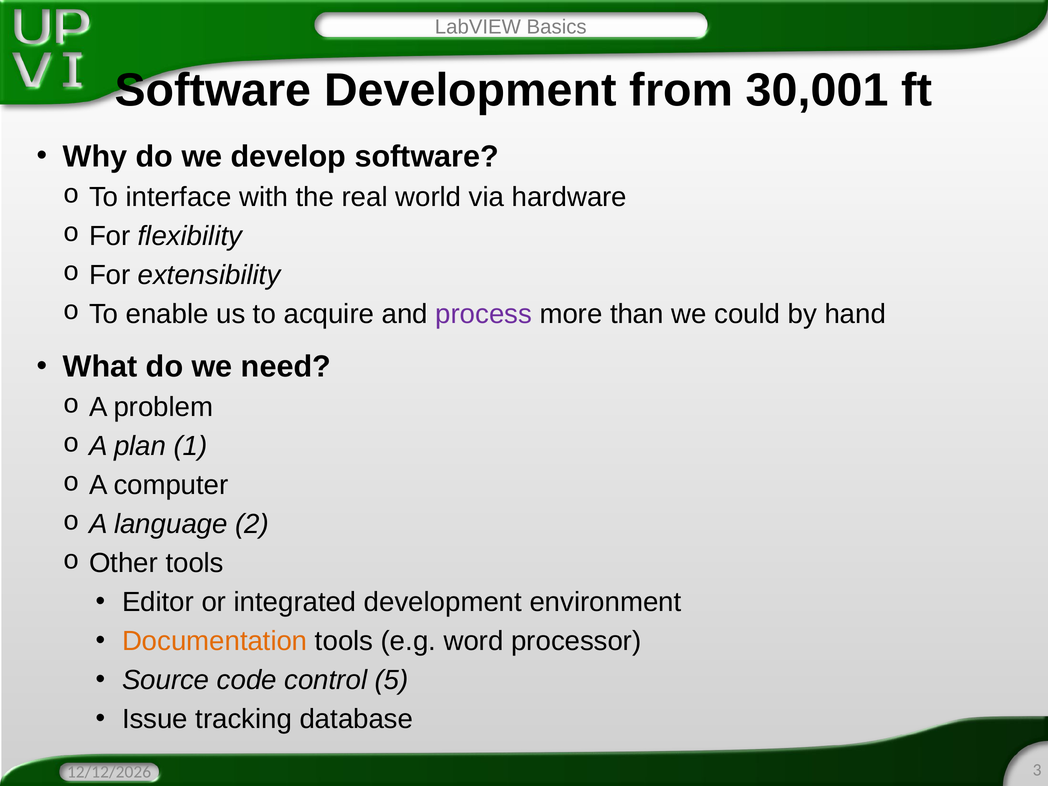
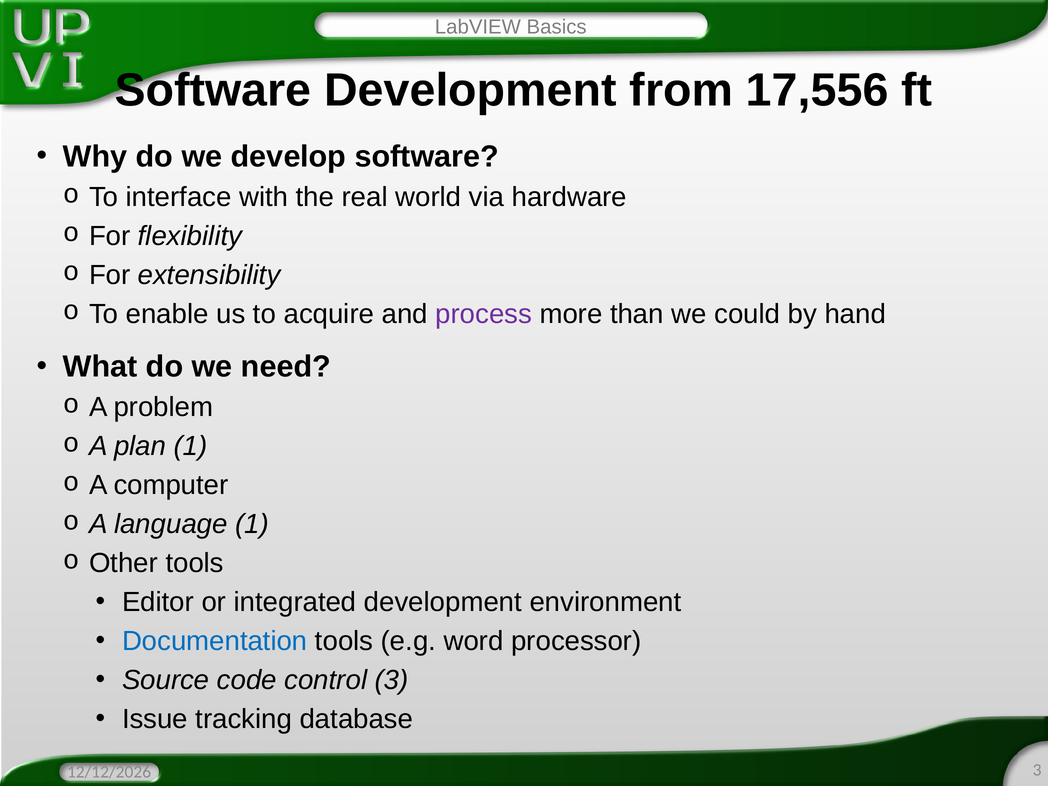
30,001: 30,001 -> 17,556 (817, 91)
language 2: 2 -> 1 (252, 524)
Documentation colour: orange -> blue (215, 641)
control 5: 5 -> 3 (392, 680)
